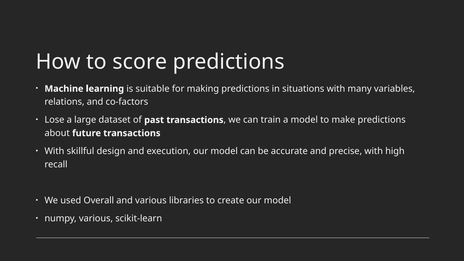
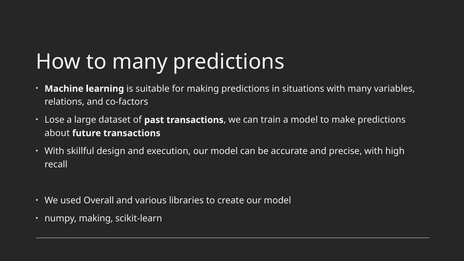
to score: score -> many (140, 62)
numpy various: various -> making (96, 219)
